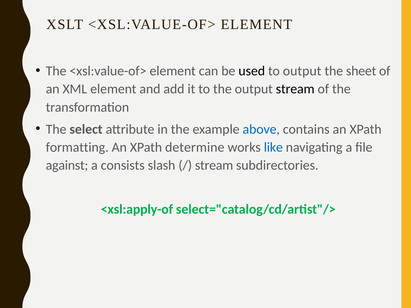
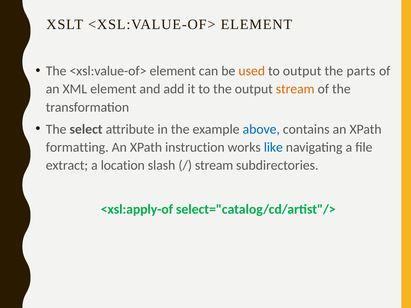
used colour: black -> orange (252, 71)
sheet: sheet -> parts (361, 71)
stream colour: black -> orange (295, 89)
determine: determine -> instruction (195, 147)
against: against -> extract (67, 165)
consists: consists -> location (123, 165)
